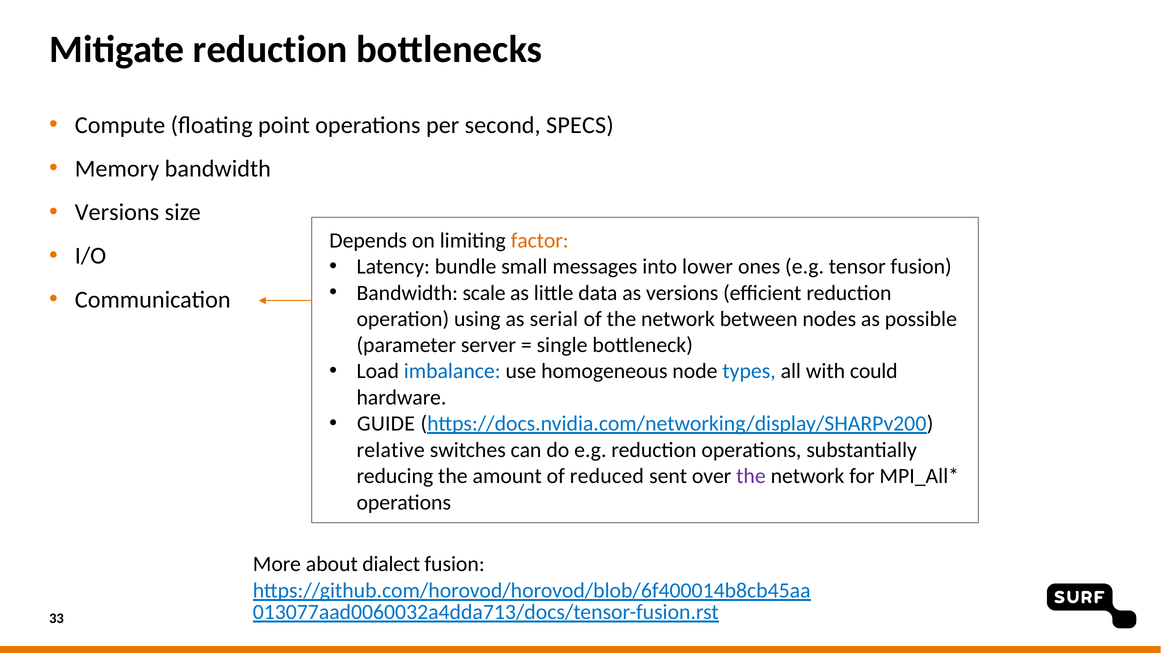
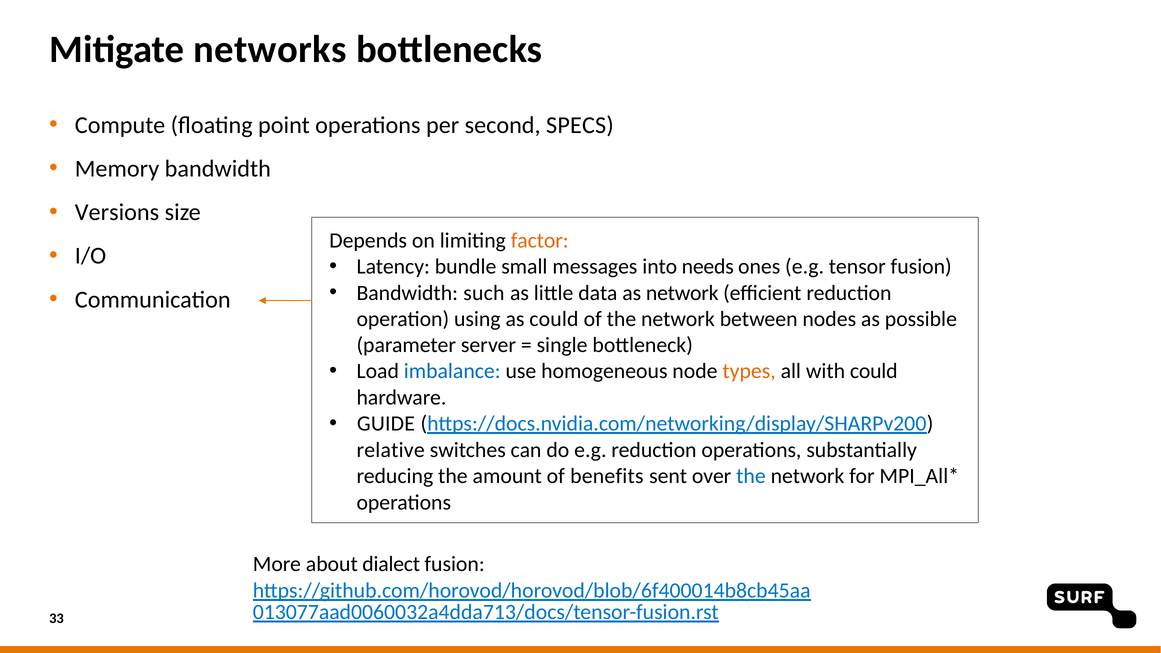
Mitigate reduction: reduction -> networks (270, 50)
lower: lower -> needs (708, 267)
scale: scale -> such (484, 293)
as versions: versions -> network (682, 293)
as serial: serial -> could (554, 319)
types colour: blue -> orange (749, 371)
reduced: reduced -> benefits (607, 476)
the colour: purple -> blue (751, 476)
